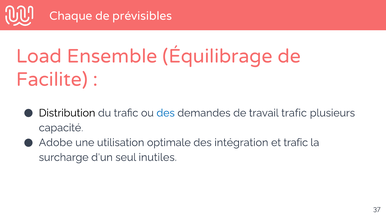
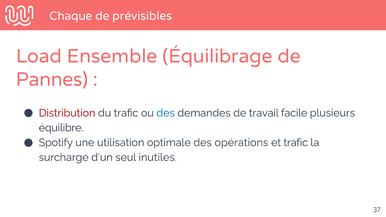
Facilite: Facilite -> Pannes (52, 79)
Distribution colour: black -> red (67, 113)
travail trafic: trafic -> facile (294, 113)
capacité: capacité -> équilibre (61, 128)
Adobe: Adobe -> Spotify (56, 143)
intégration: intégration -> opérations (241, 143)
